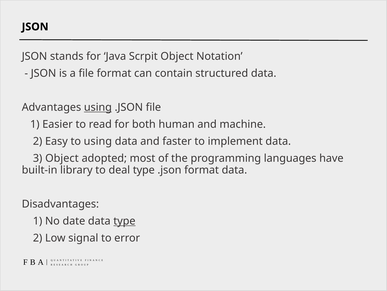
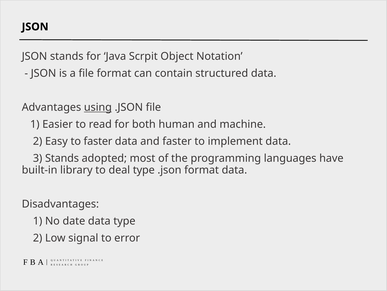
to using: using -> faster (98, 141)
3 Object: Object -> Stands (62, 158)
type underline: present -> none (124, 221)
